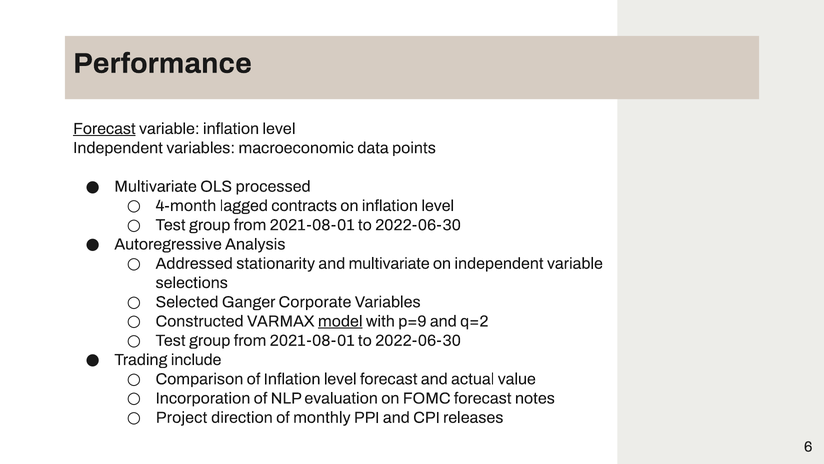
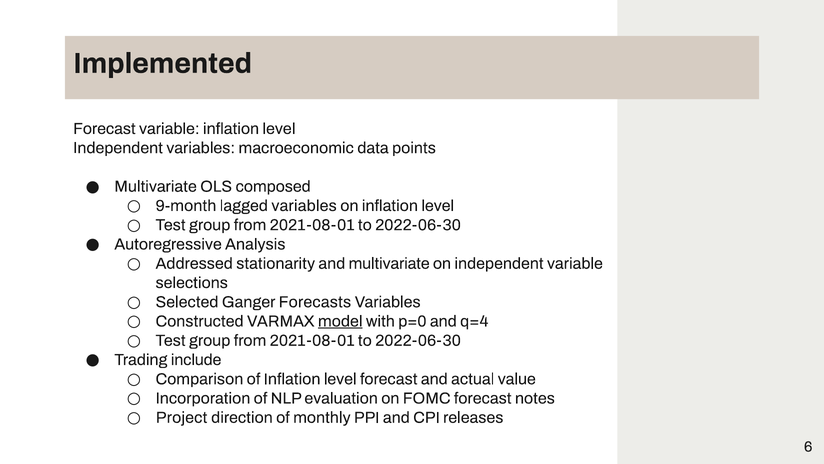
Performance: Performance -> Implemented (163, 63)
Forecast underline: present -> none (104, 129)
processed: processed -> composed (273, 186)
4-month: 4-month -> 9-month (186, 205)
lagged contracts: contracts -> variables (304, 205)
Corporate: Corporate -> Forecasts (315, 302)
p=9: p=9 -> p=0 (412, 321)
q=2: q=2 -> q=4 (474, 321)
